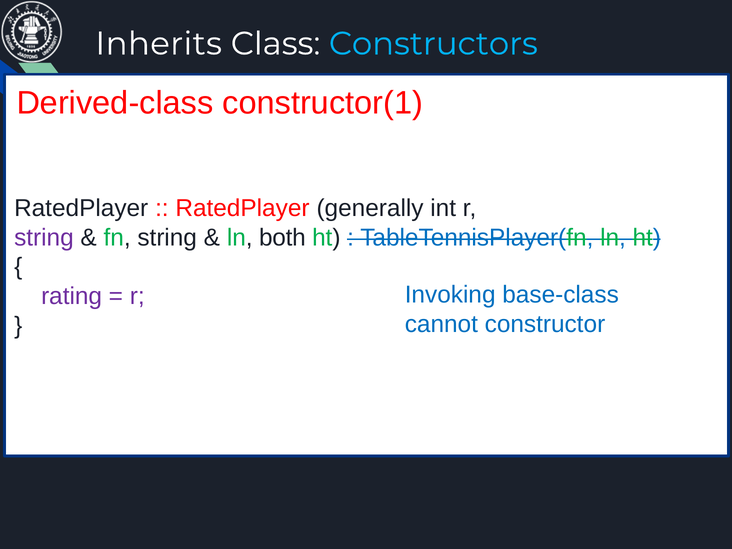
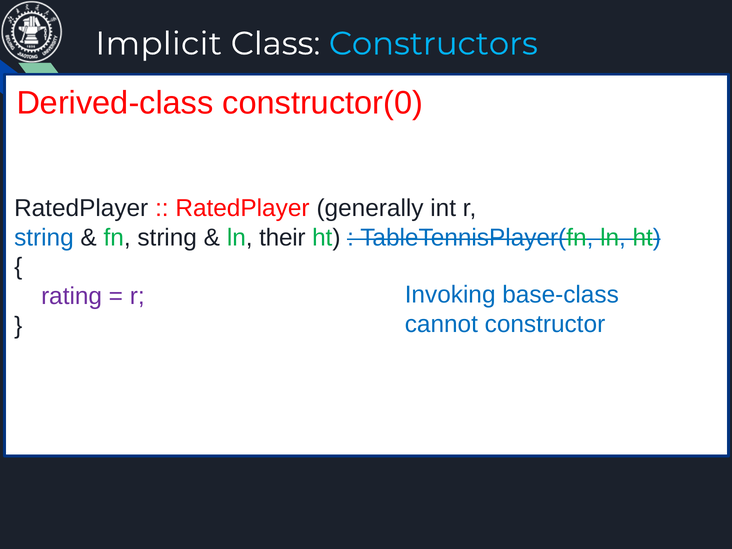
Inherits: Inherits -> Implicit (159, 44)
constructor(1: constructor(1 -> constructor(0 (323, 103)
string colour: purple -> blue (44, 238)
both: both -> their (282, 238)
